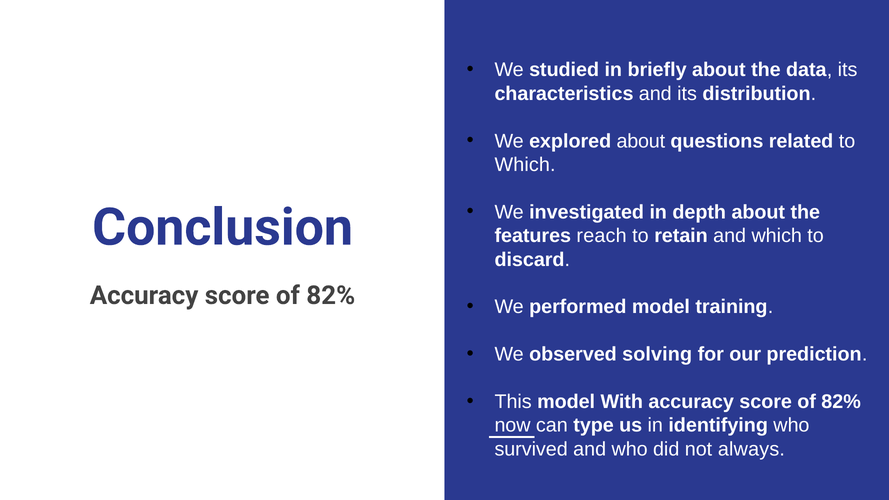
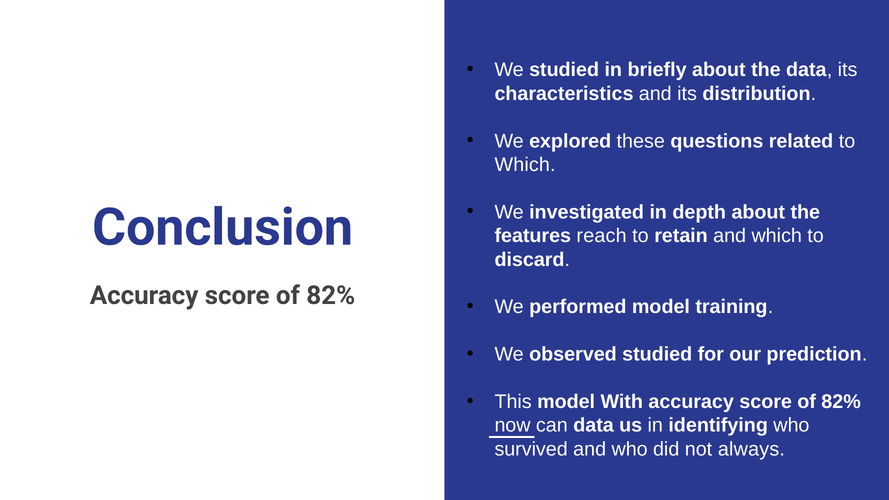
explored about: about -> these (641, 141)
observed solving: solving -> studied (657, 354)
can type: type -> data (594, 425)
